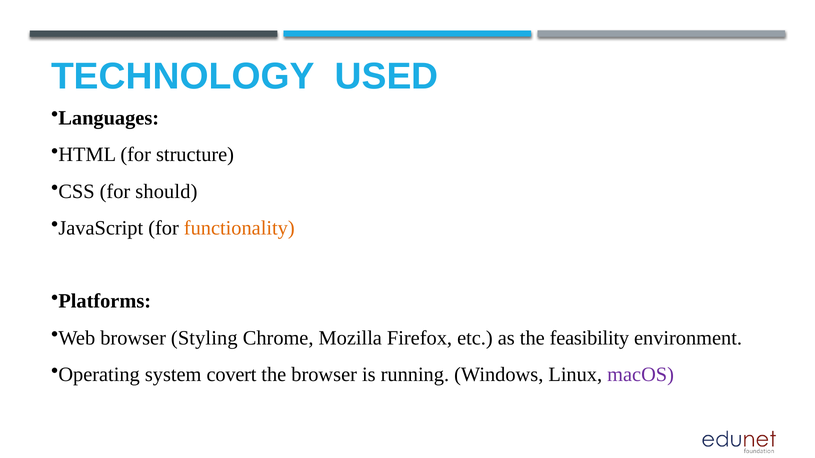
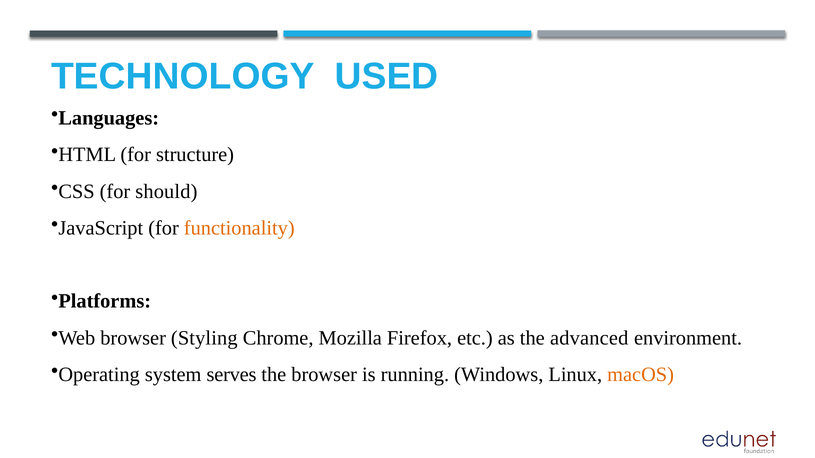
feasibility: feasibility -> advanced (589, 338)
covert: covert -> serves (232, 375)
macOS colour: purple -> orange (641, 375)
